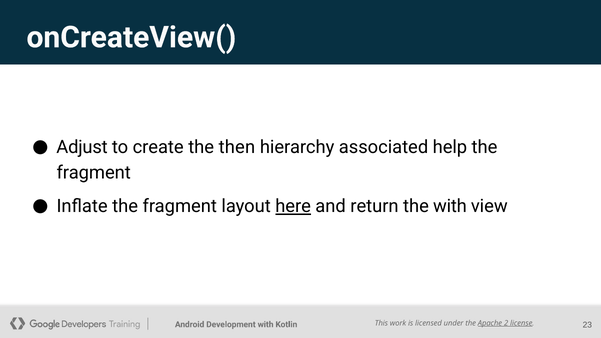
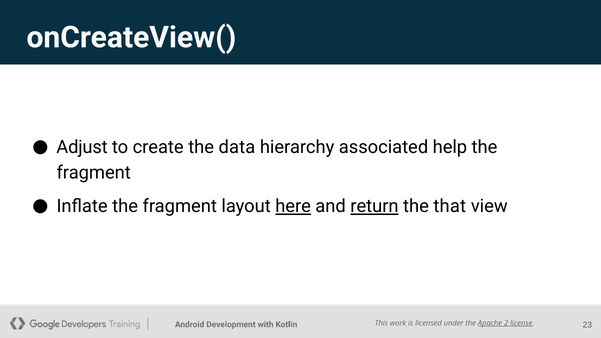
then: then -> data (237, 147)
return underline: none -> present (374, 206)
the with: with -> that (450, 206)
